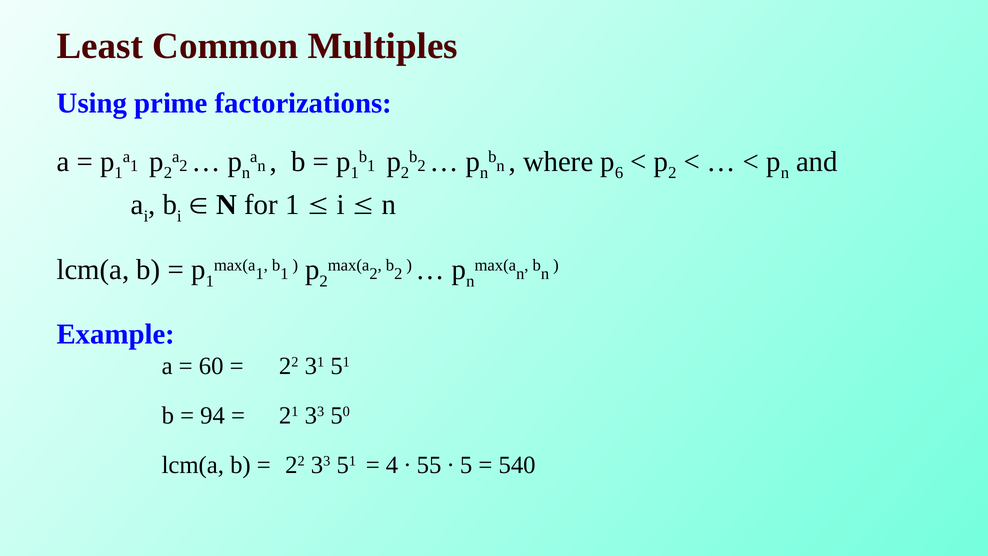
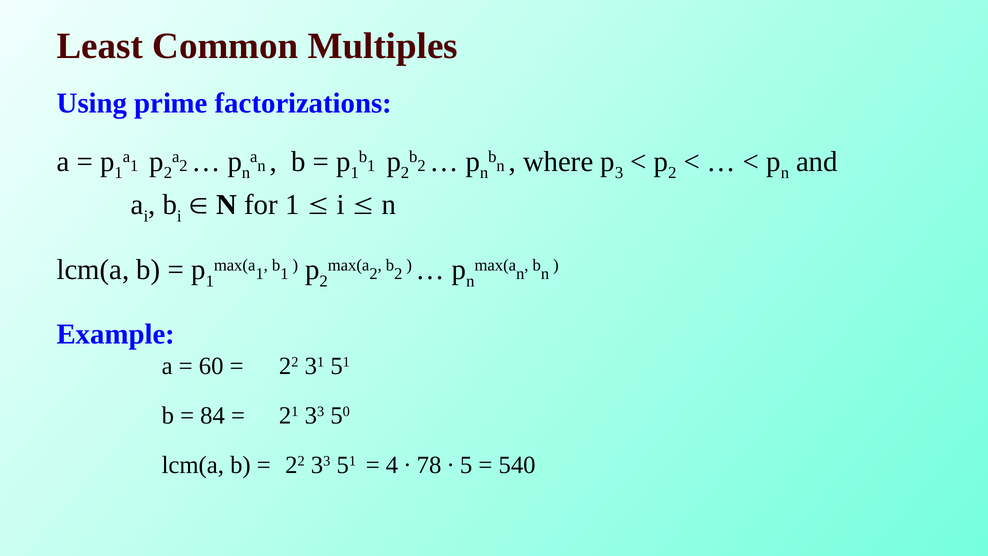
6: 6 -> 3 (619, 173)
94: 94 -> 84 (213, 415)
55: 55 -> 78 (429, 465)
